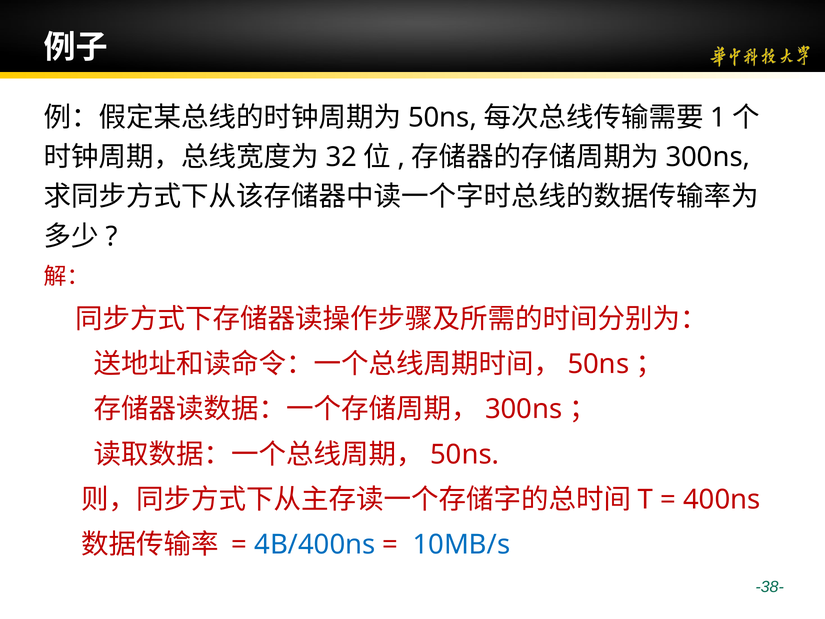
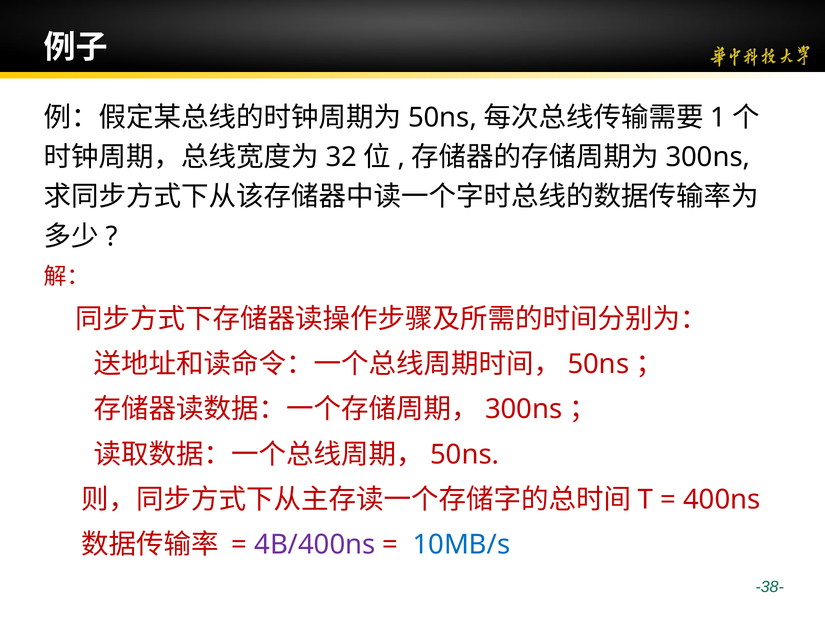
4B/400ns colour: blue -> purple (315, 544)
